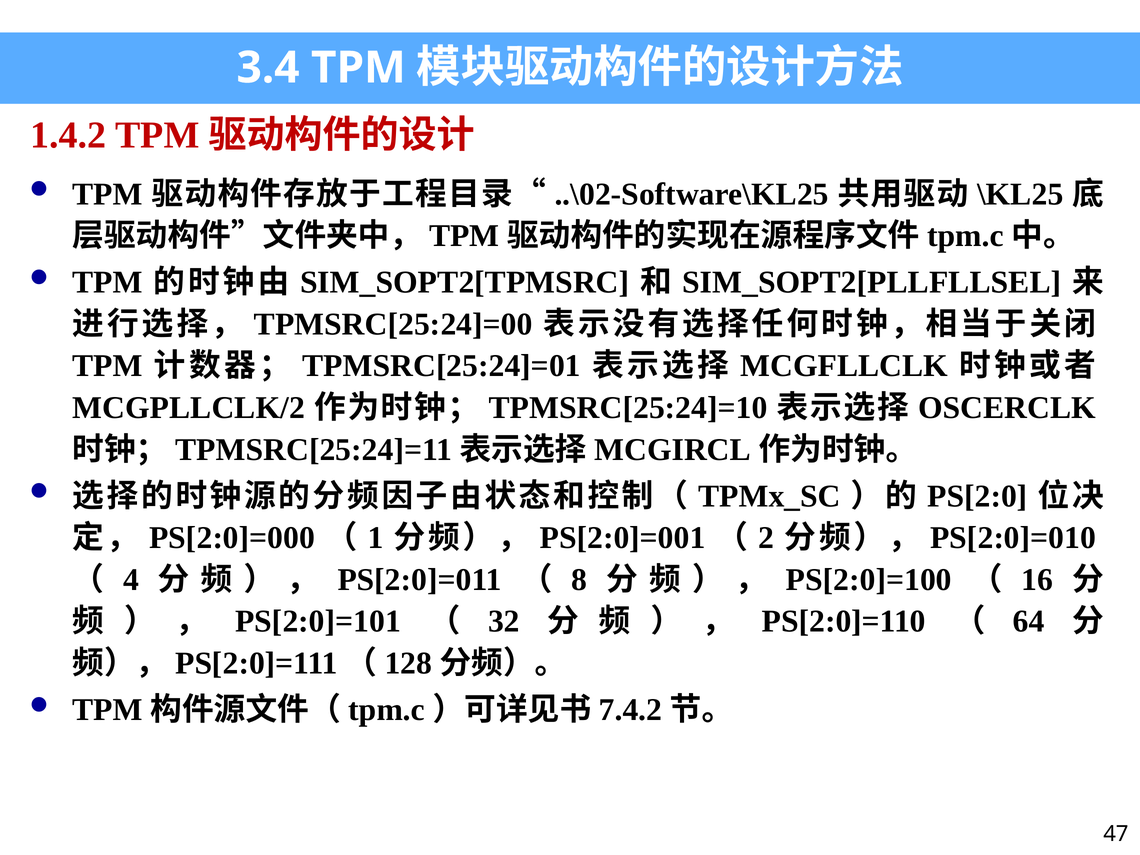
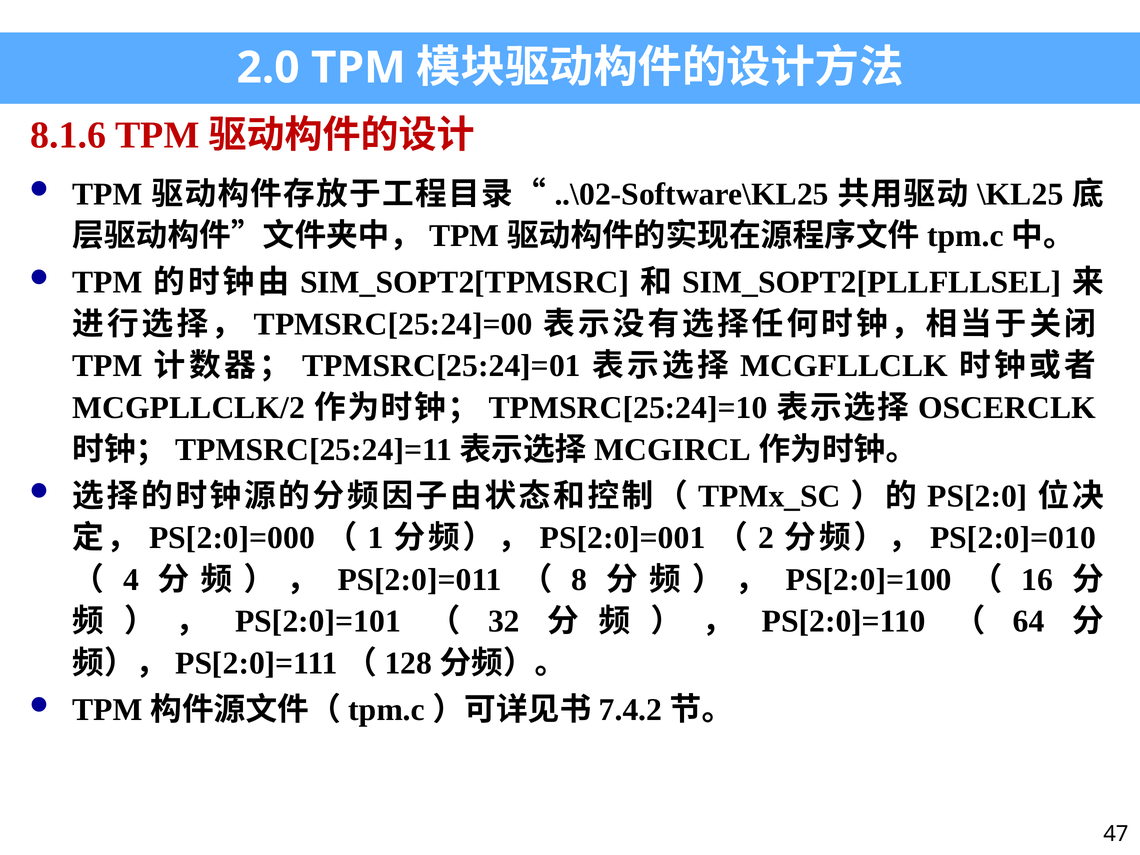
3.4: 3.4 -> 2.0 (268, 68)
1.4.2: 1.4.2 -> 8.1.6 (68, 135)
